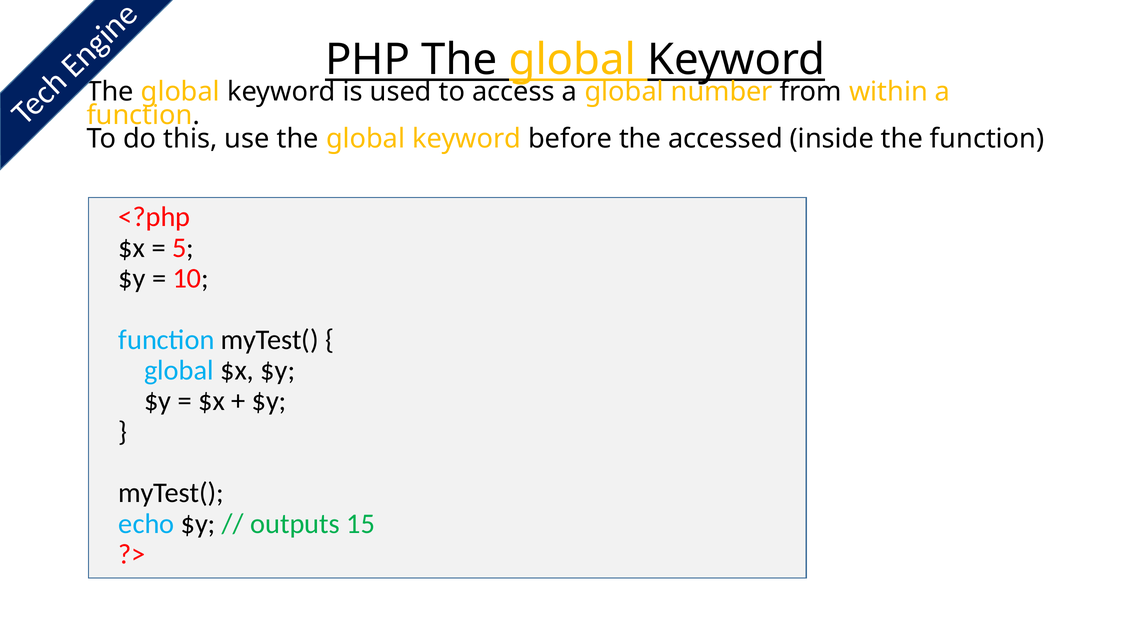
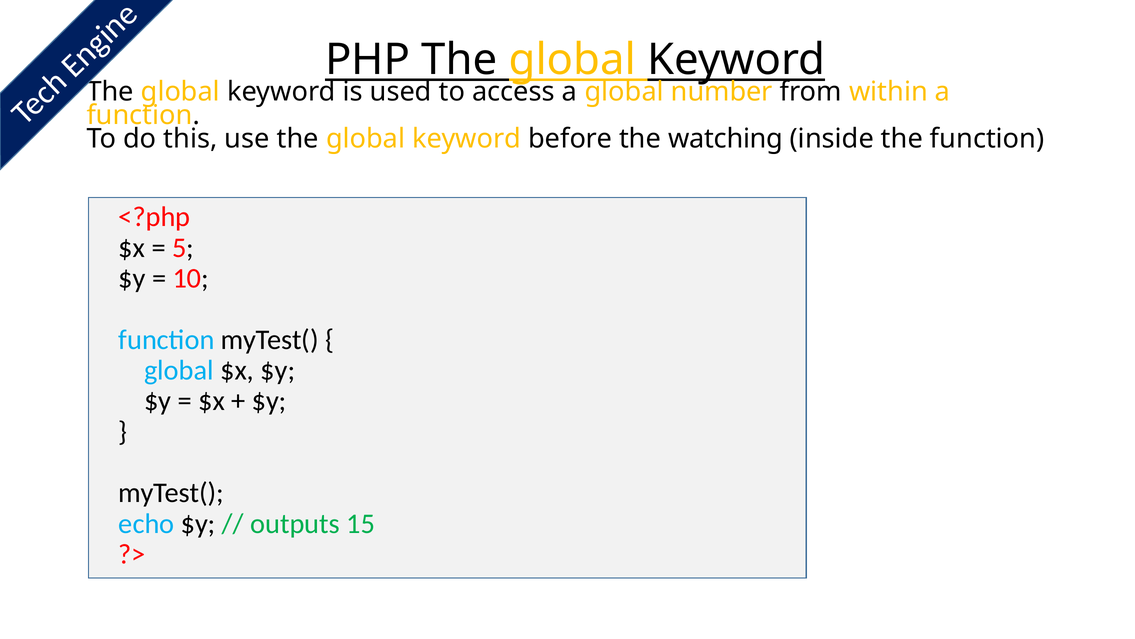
accessed: accessed -> watching (726, 139)
